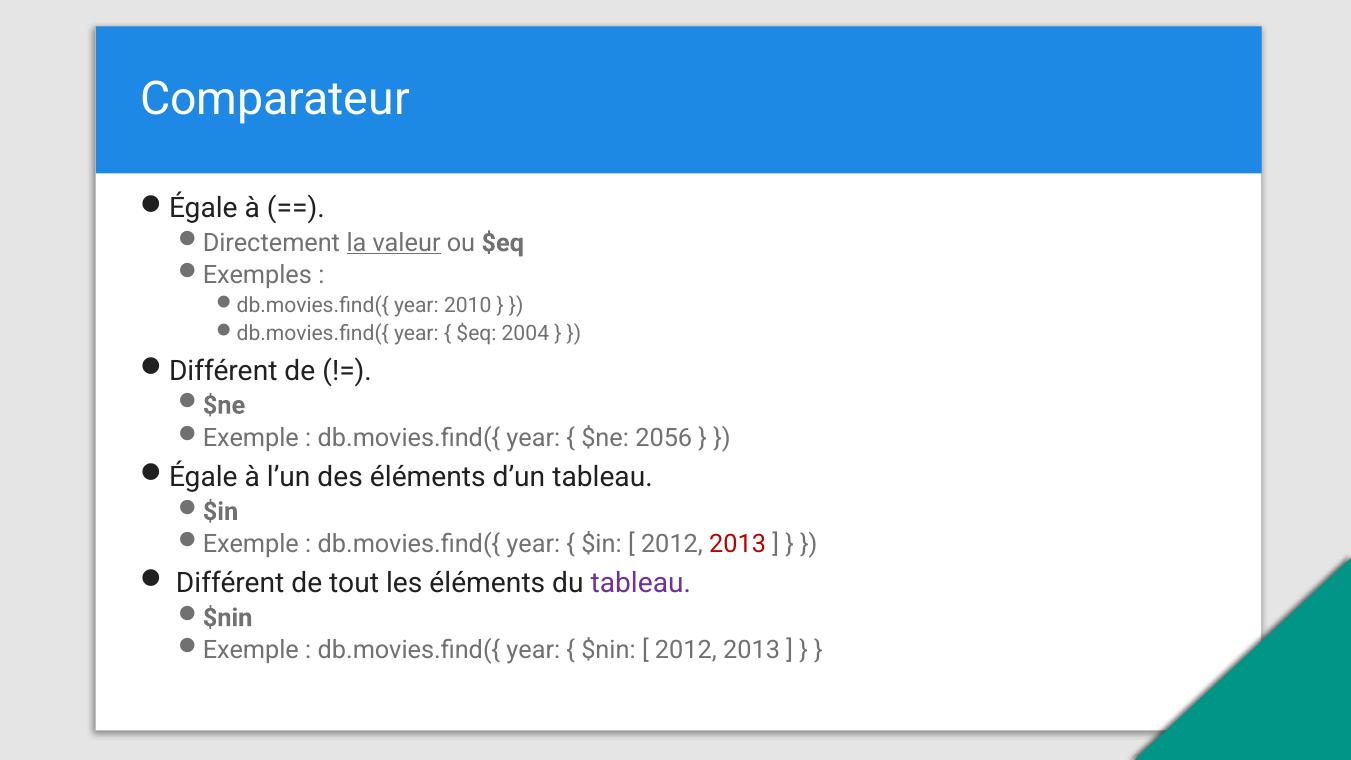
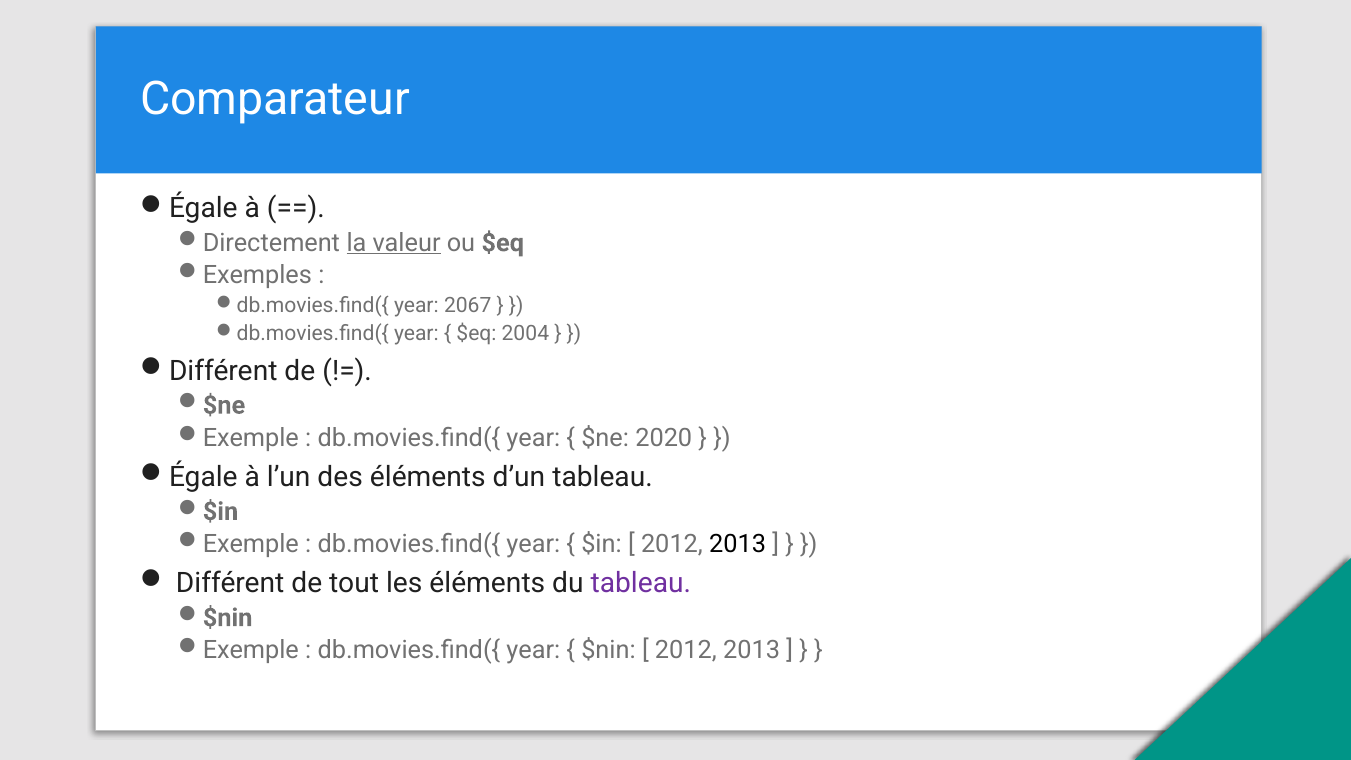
2010: 2010 -> 2067 (468, 306)
2056: 2056 -> 2020 (664, 438)
2013 colour: red -> black (738, 544)
